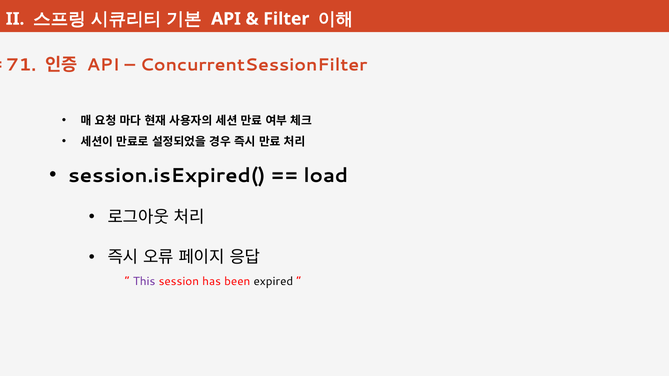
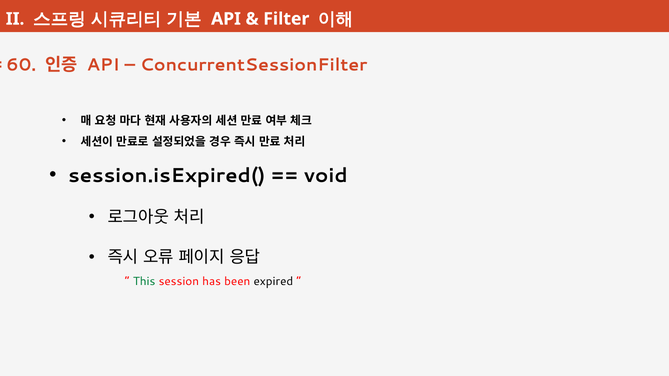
71: 71 -> 60 (21, 65)
load: load -> void (326, 176)
This colour: purple -> green (144, 281)
